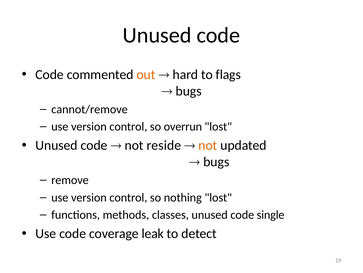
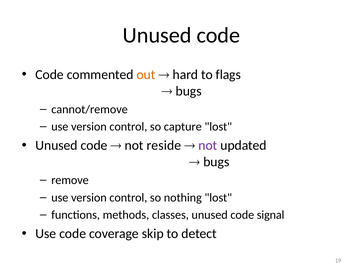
overrun: overrun -> capture (183, 126)
not colour: orange -> purple (208, 145)
single: single -> signal (271, 214)
leak: leak -> skip (153, 233)
